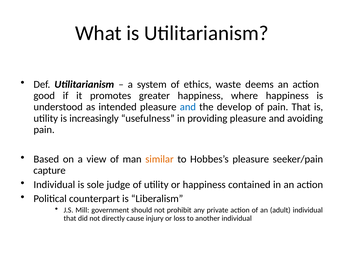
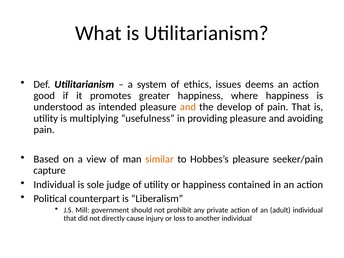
waste: waste -> issues (228, 84)
and colour: blue -> orange (188, 107)
increasingly: increasingly -> multiplying (94, 118)
